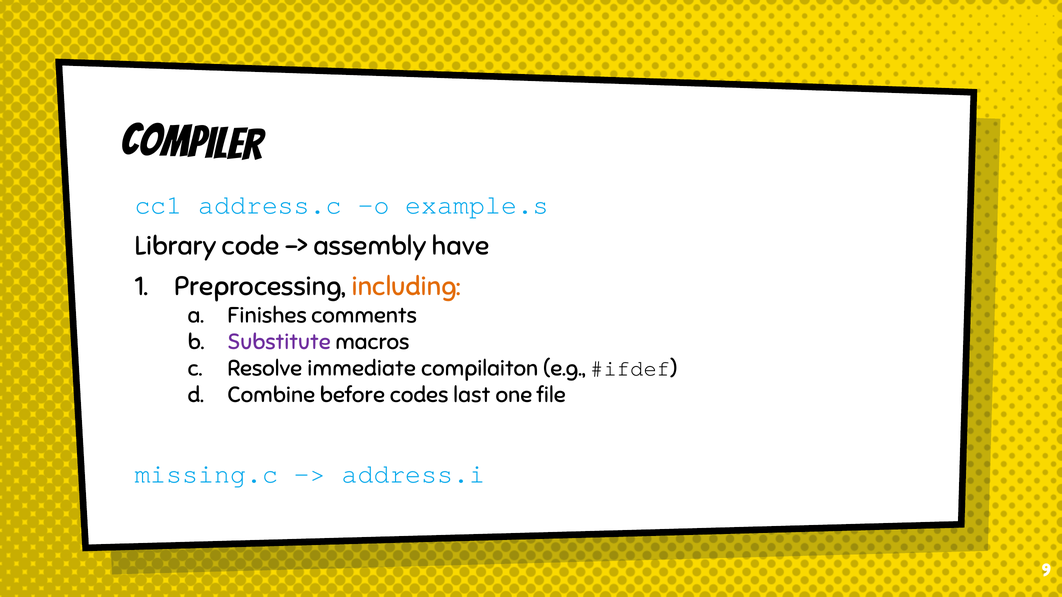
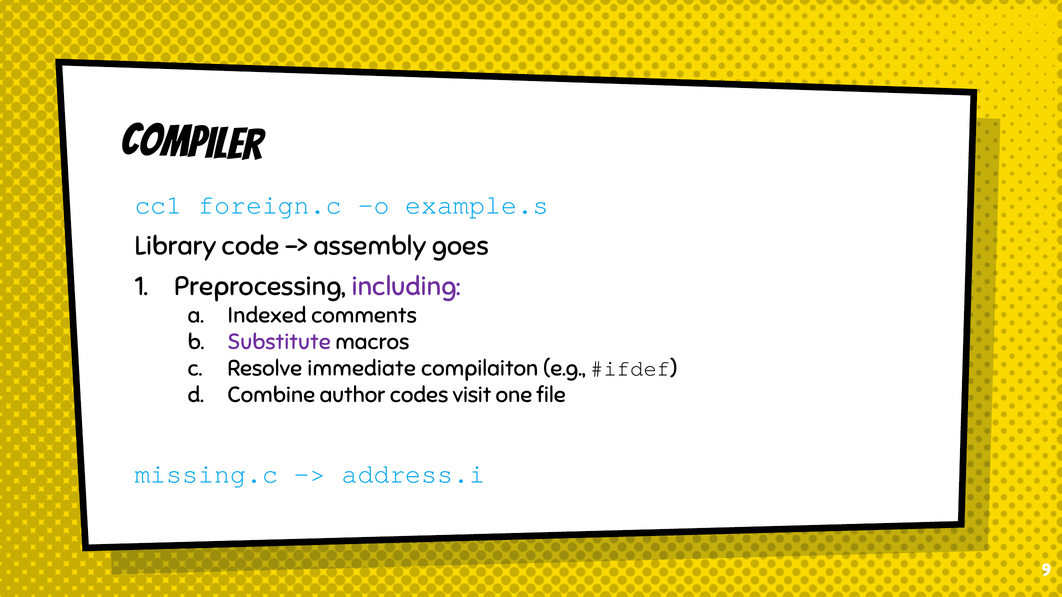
address.c: address.c -> foreign.c (270, 205)
have: have -> goes (461, 246)
including colour: orange -> purple (406, 287)
Finishes: Finishes -> Indexed (267, 316)
before: before -> author (353, 395)
last: last -> visit (472, 395)
